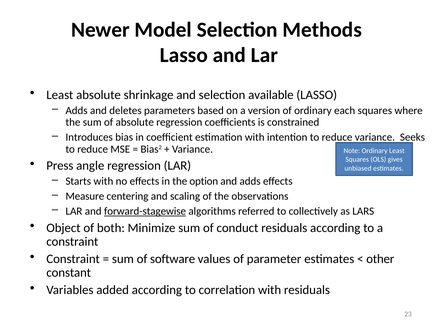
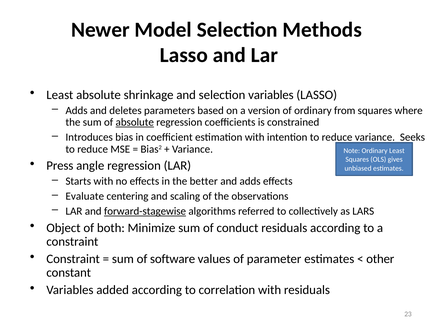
selection available: available -> variables (271, 95)
each: each -> from (345, 110)
absolute underline: none -> present (135, 122)
option: option -> better (204, 181)
Measure: Measure -> Evaluate (85, 196)
